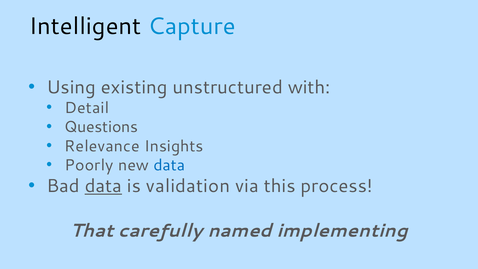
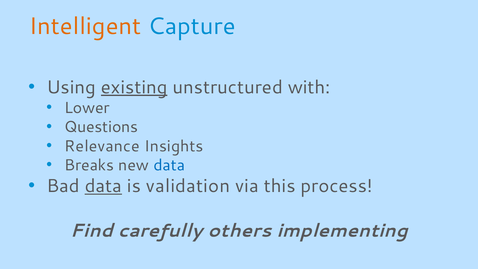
Intelligent colour: black -> orange (85, 26)
existing underline: none -> present (134, 87)
Detail: Detail -> Lower (87, 108)
Poorly: Poorly -> Breaks (89, 165)
That: That -> Find (92, 231)
named: named -> others (240, 231)
